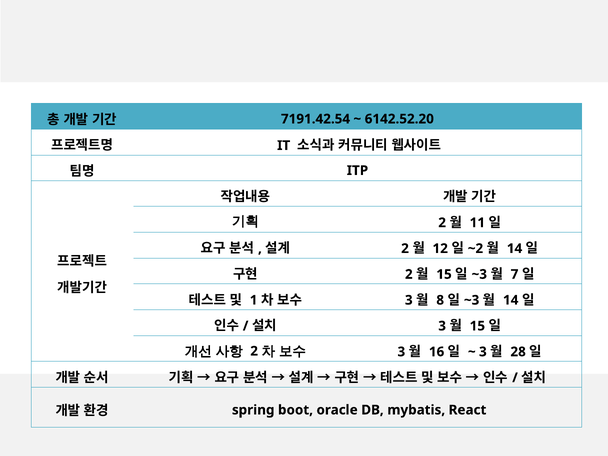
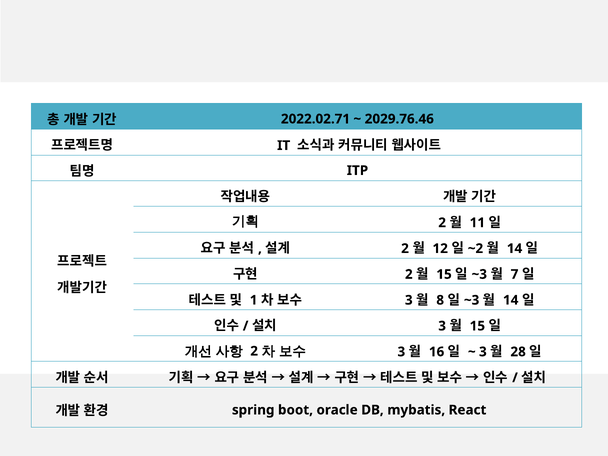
7191.42.54: 7191.42.54 -> 2022.02.71 (316, 119)
6142.52.20: 6142.52.20 -> 2029.76.46 (399, 119)
